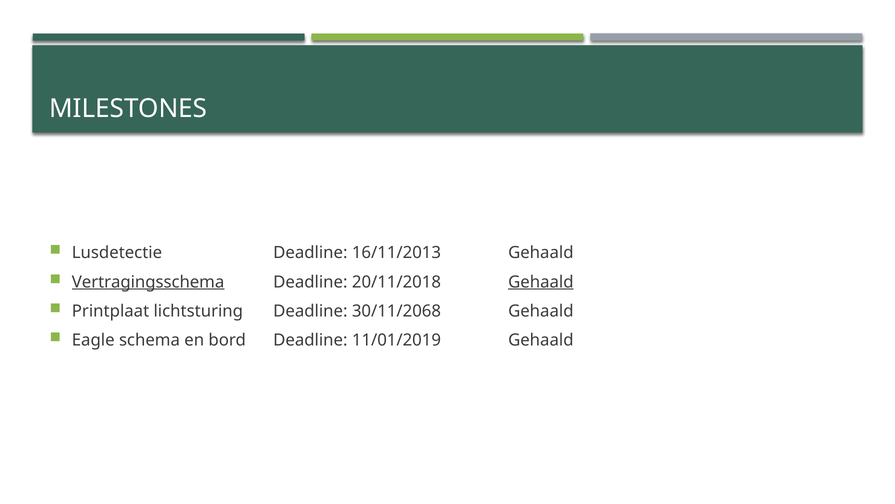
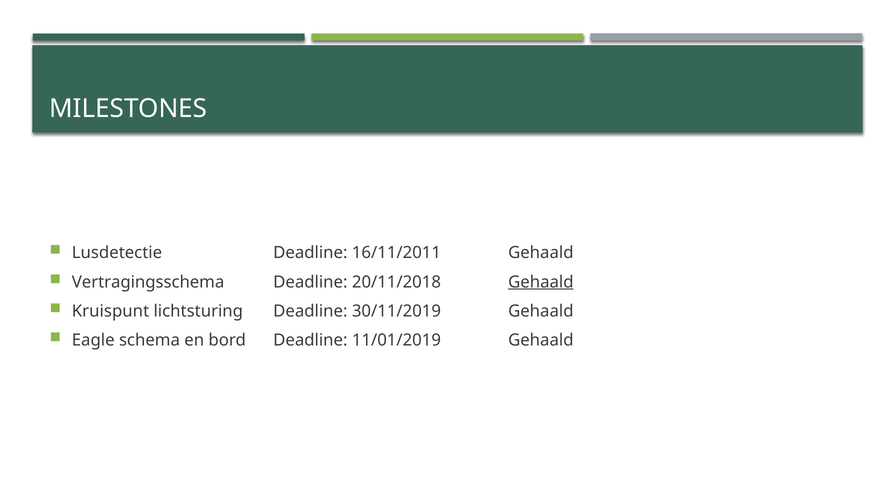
16/11/2013: 16/11/2013 -> 16/11/2011 (396, 253)
Vertragingsschema underline: present -> none (148, 282)
Printplaat: Printplaat -> Kruispunt (111, 311)
30/11/2068: 30/11/2068 -> 30/11/2019 (396, 311)
